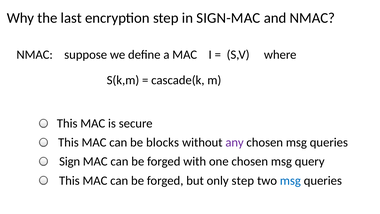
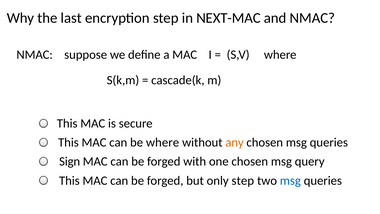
SIGN-MAC: SIGN-MAC -> NEXT-MAC (228, 18)
be blocks: blocks -> where (163, 142)
any colour: purple -> orange (235, 142)
